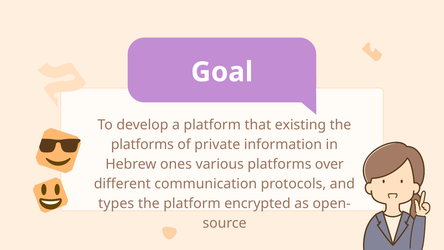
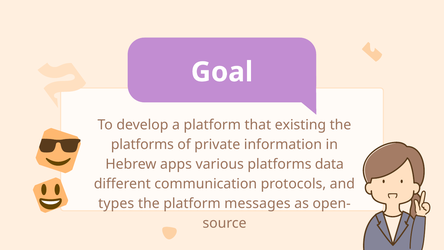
ones: ones -> apps (176, 164)
over: over -> data (329, 164)
encrypted: encrypted -> messages (257, 203)
